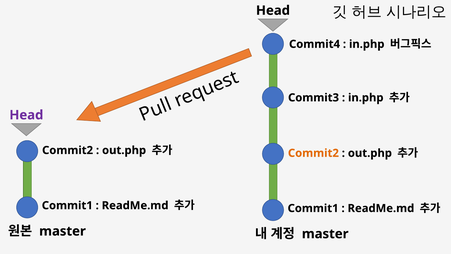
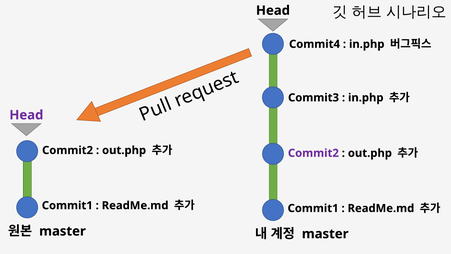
Commit2 colour: orange -> purple (313, 153)
